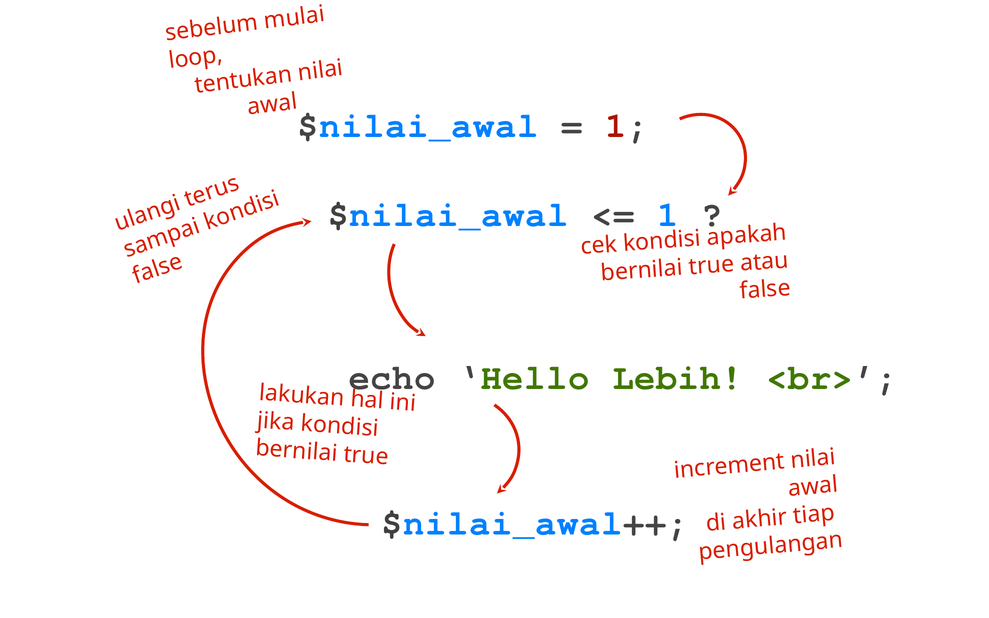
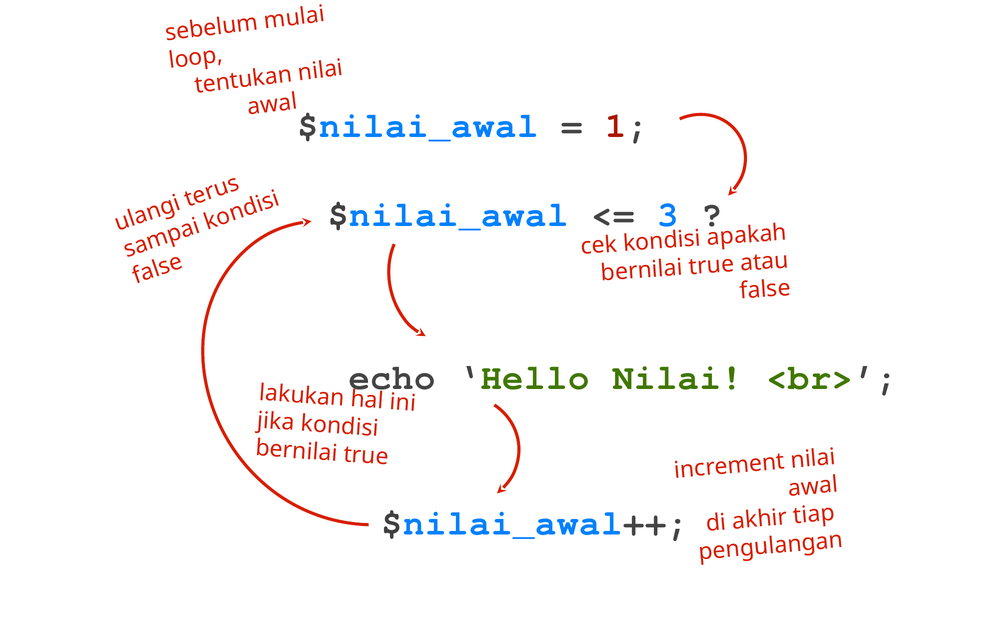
1: 1 -> 3 (668, 214)
Hello Lebih: Lebih -> Nilai (678, 377)
